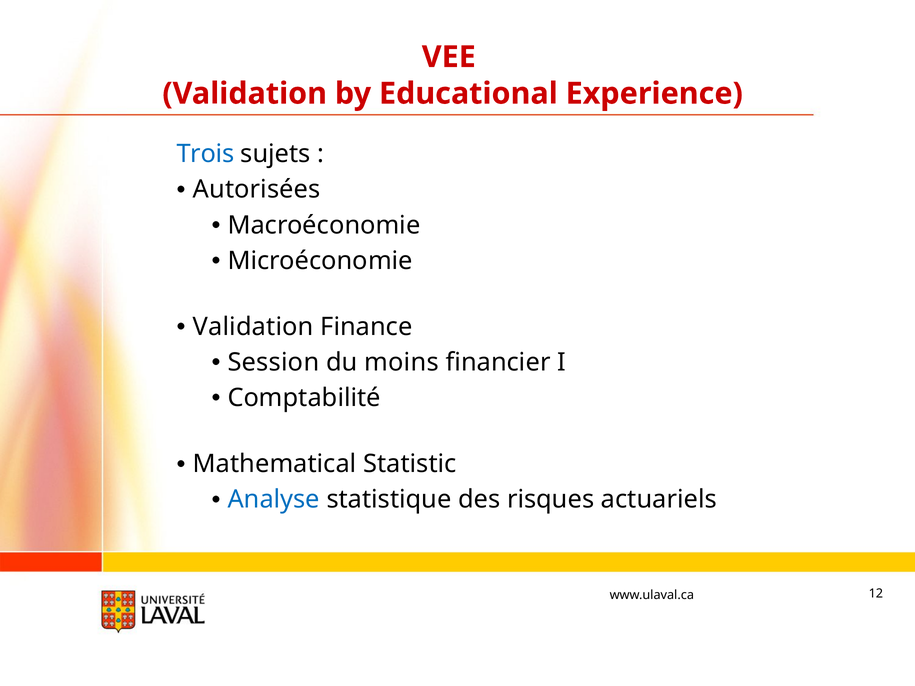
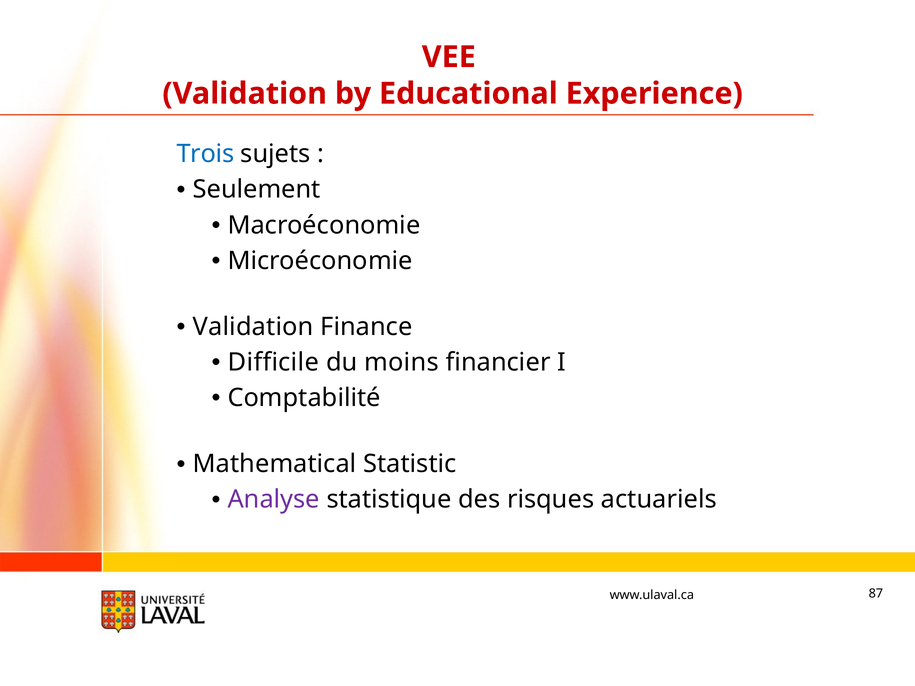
Autorisées: Autorisées -> Seulement (257, 190)
Session: Session -> Difficile (273, 363)
Analyse colour: blue -> purple (274, 500)
12: 12 -> 87 (876, 594)
